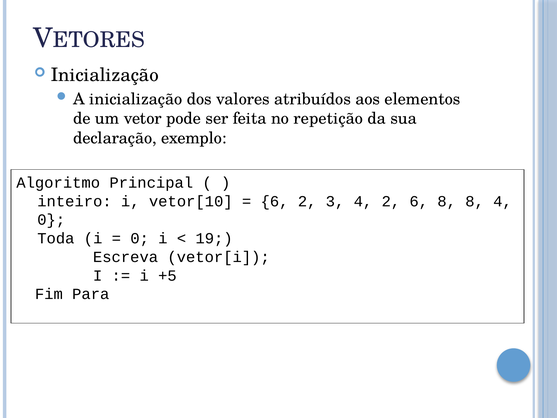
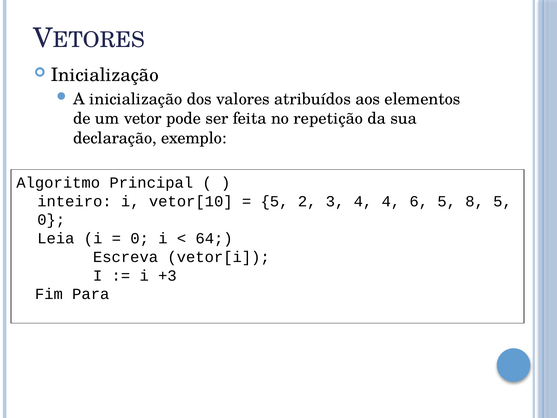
6: 6 -> 5 (275, 201)
4 2: 2 -> 4 (391, 201)
6 8: 8 -> 5 (447, 201)
8 4: 4 -> 5 (503, 201)
Toda: Toda -> Leia (56, 238)
19: 19 -> 64 (214, 238)
+5: +5 -> +3 (167, 275)
